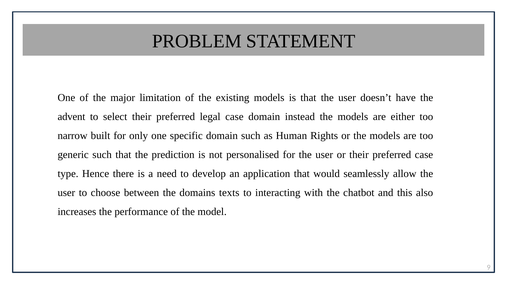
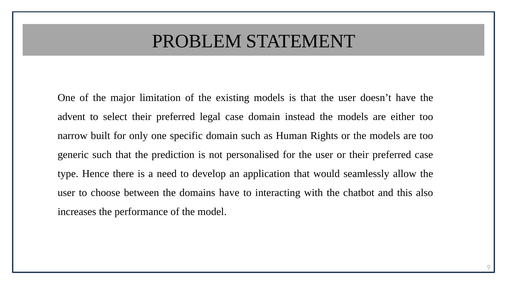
domains texts: texts -> have (229, 193)
